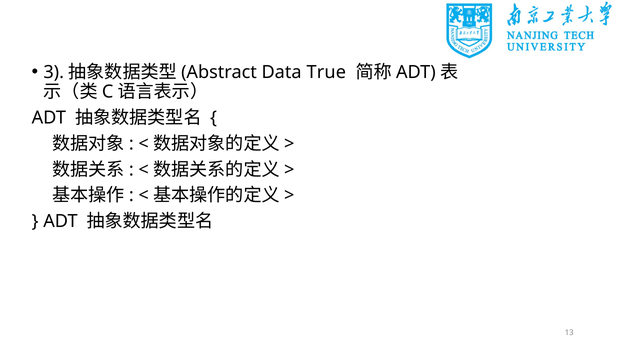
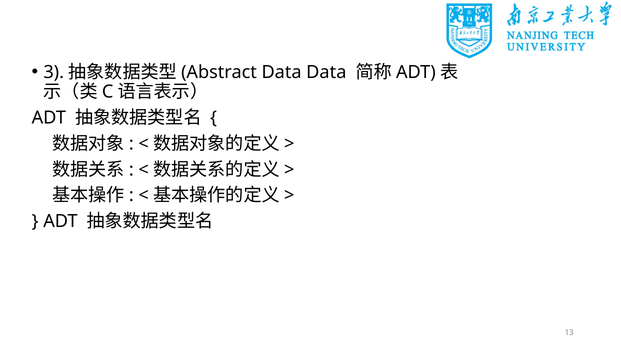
Data True: True -> Data (326, 72)
